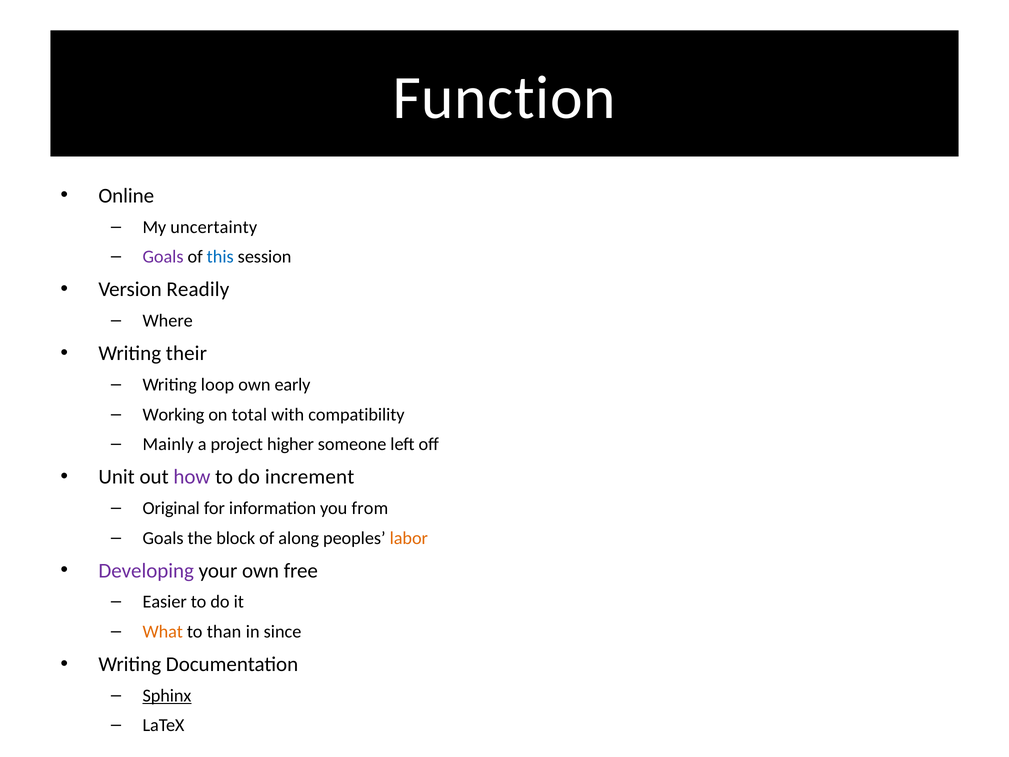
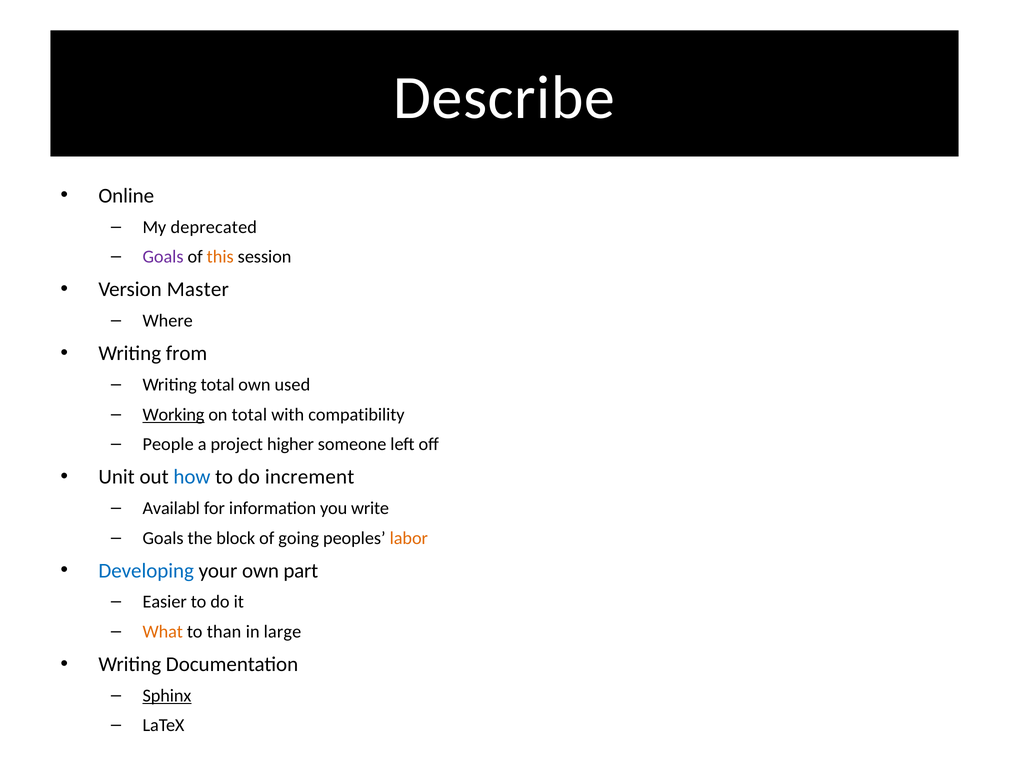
Function: Function -> Describe (504, 98)
uncertainty: uncertainty -> deprecated (214, 227)
this colour: blue -> orange (220, 257)
Readily: Readily -> Master (198, 289)
their: their -> from (187, 353)
Writing loop: loop -> total (218, 385)
early: early -> used (292, 385)
Working underline: none -> present (173, 414)
Mainly: Mainly -> People (168, 444)
how colour: purple -> blue (192, 477)
Original: Original -> Availabl (171, 508)
from: from -> write (370, 508)
along: along -> going (299, 538)
Developing colour: purple -> blue (146, 571)
free: free -> part (301, 571)
since: since -> large (282, 632)
